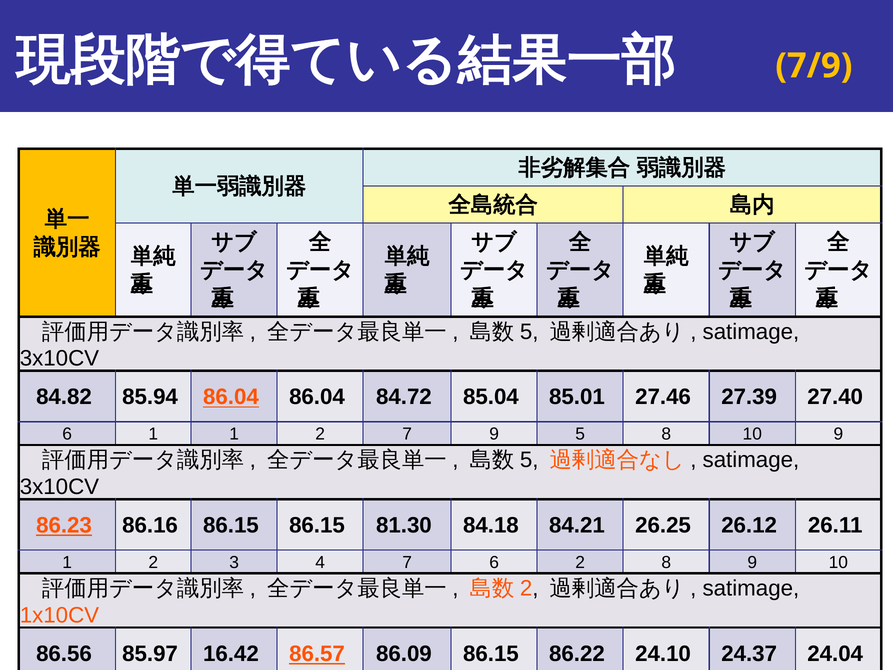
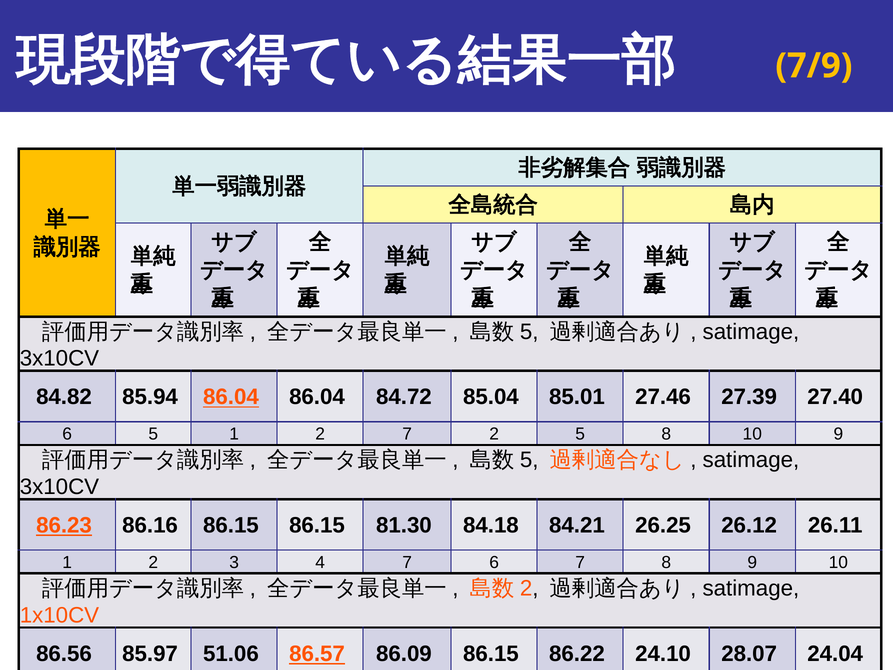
1: 1 -> 5 (153, 434)
7 9: 9 -> 2 (494, 434)
6 2: 2 -> 7 (580, 562)
16.42: 16.42 -> 51.06 (231, 654)
24.37: 24.37 -> 28.07 (749, 654)
